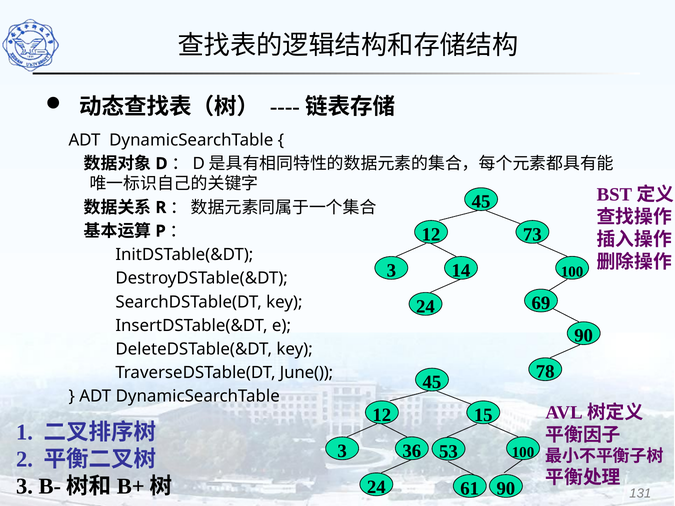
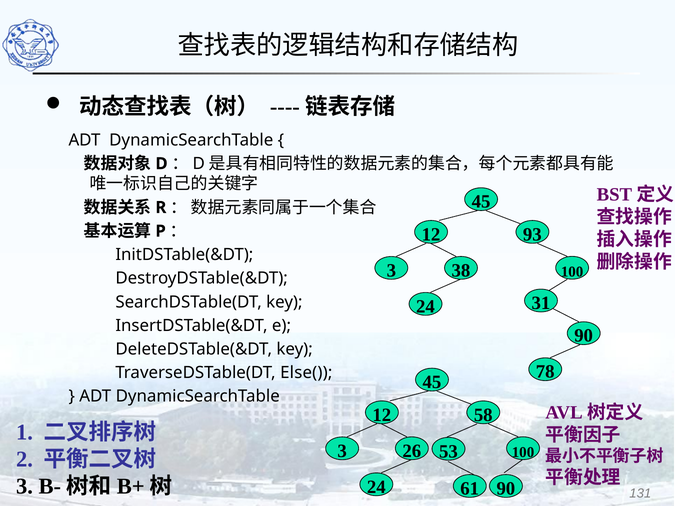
73: 73 -> 93 (532, 235)
14: 14 -> 38 (461, 271)
69: 69 -> 31 (541, 303)
June(: June( -> Else( (306, 373)
15: 15 -> 58 (483, 415)
36: 36 -> 26 (412, 451)
